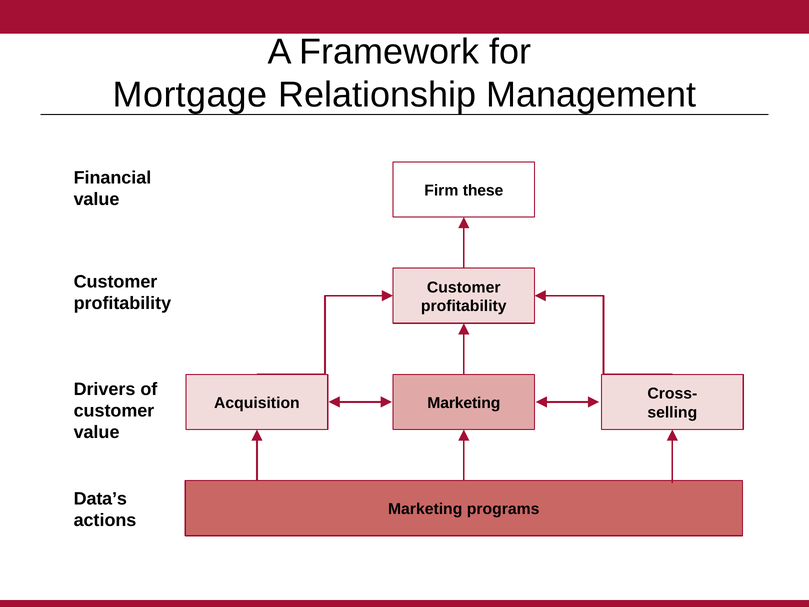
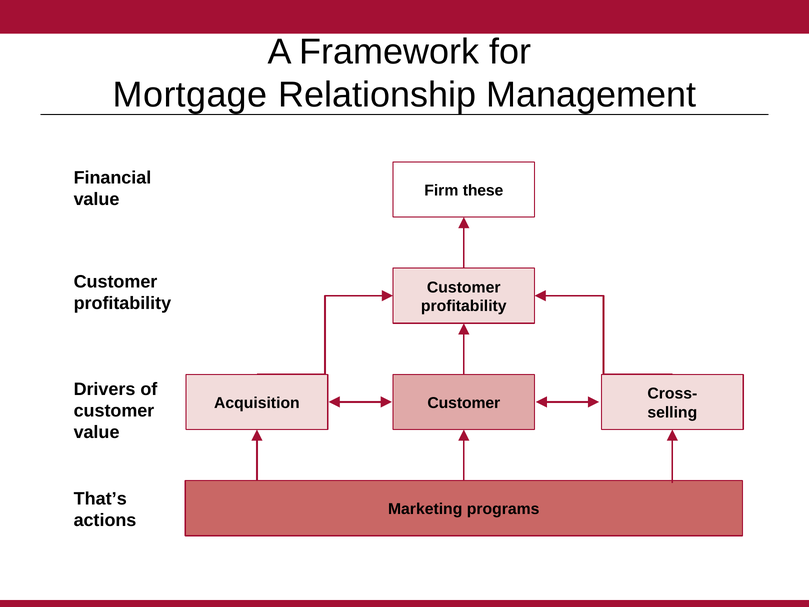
Marketing: Marketing -> Customer (464, 403)
Data’s: Data’s -> That’s (100, 499)
